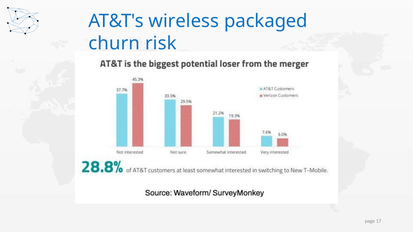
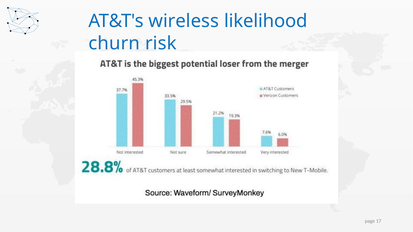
packaged: packaged -> likelihood (266, 21)
